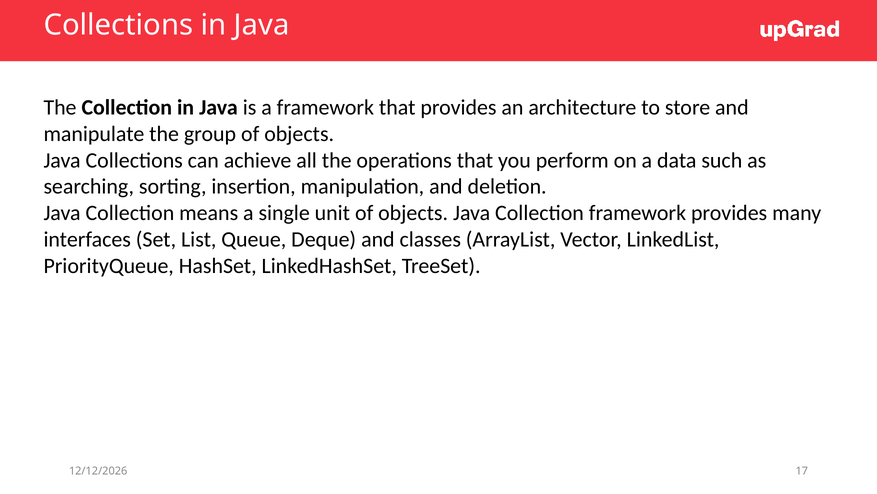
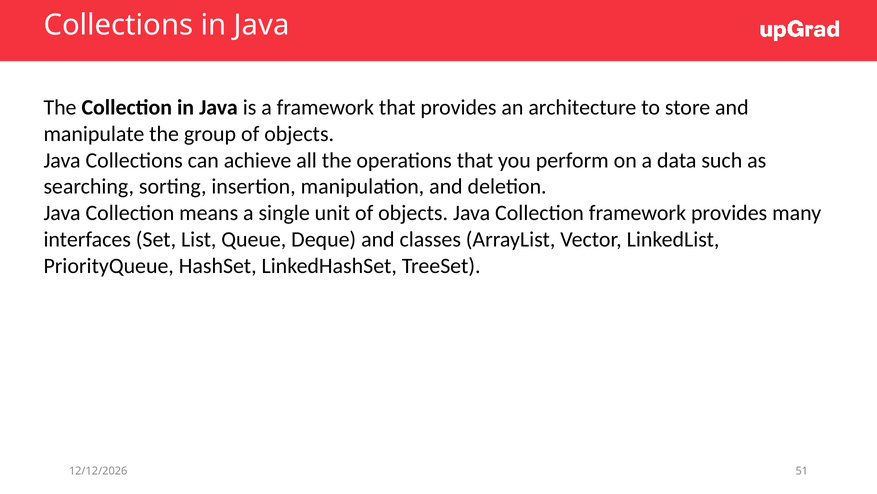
17: 17 -> 51 (802, 470)
